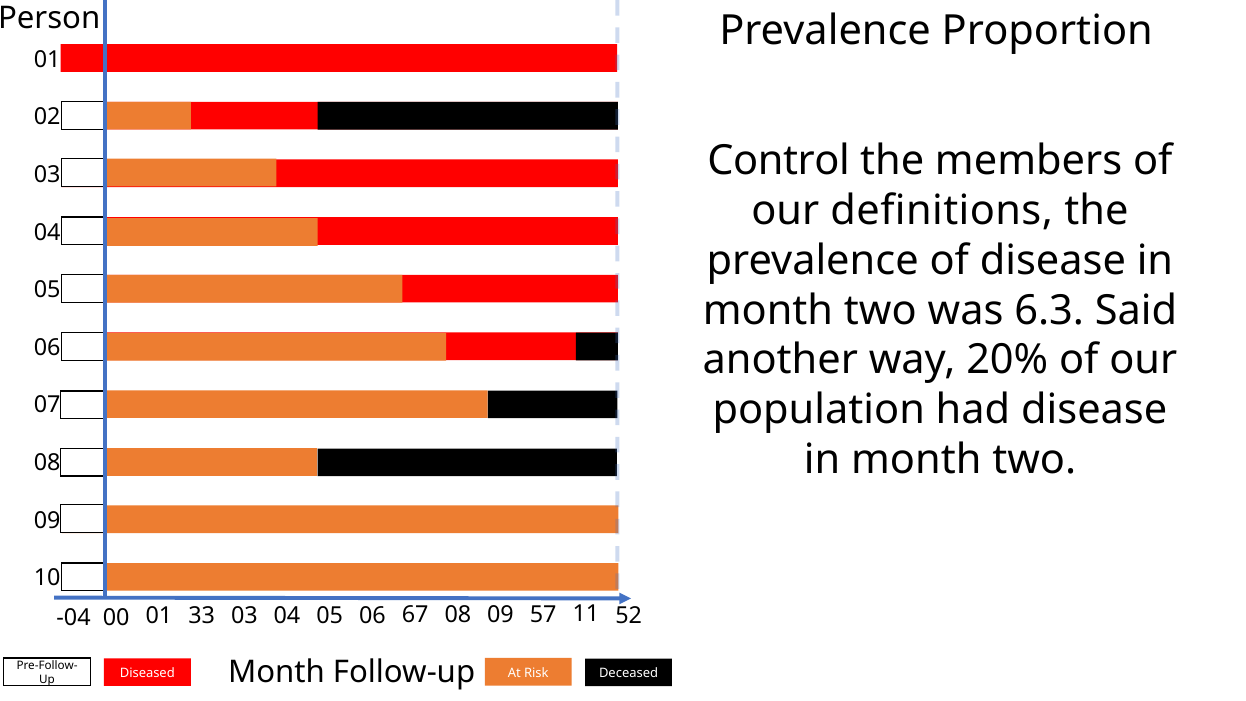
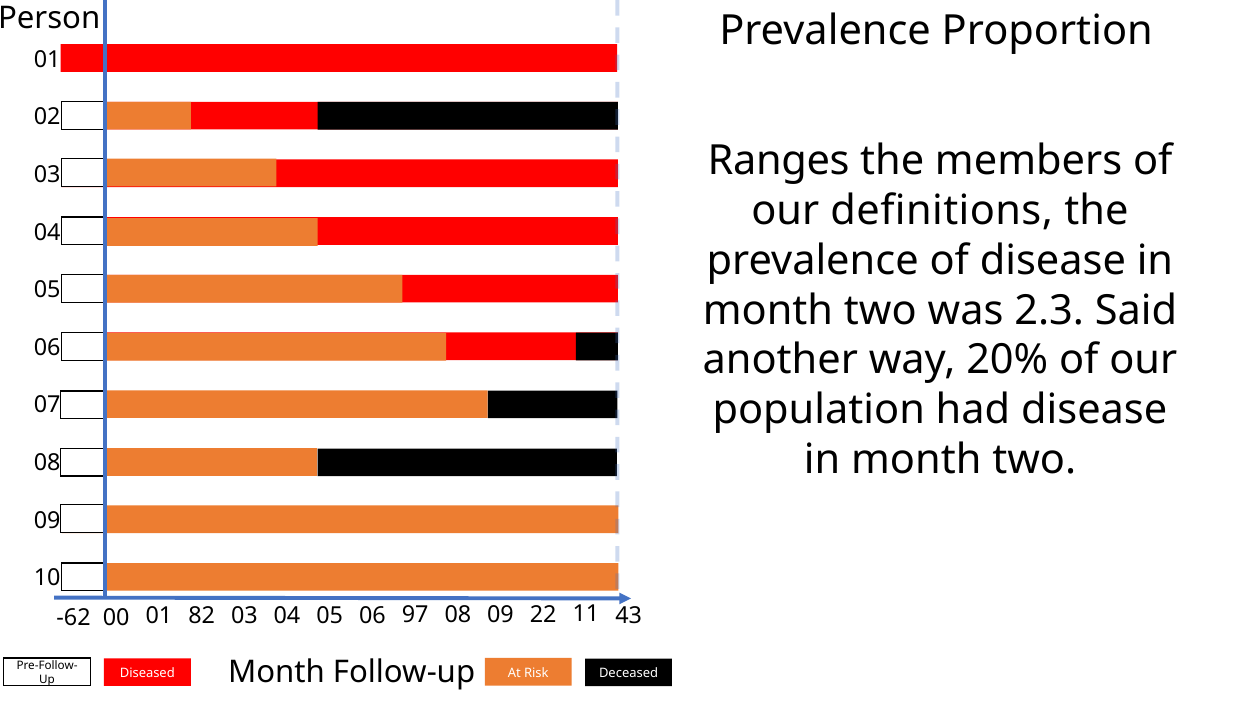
Control: Control -> Ranges (779, 161)
6.3: 6.3 -> 2.3 (1049, 310)
-04: -04 -> -62 (74, 618)
33: 33 -> 82 (202, 616)
67: 67 -> 97 (415, 615)
57: 57 -> 22 (543, 614)
52: 52 -> 43 (629, 616)
